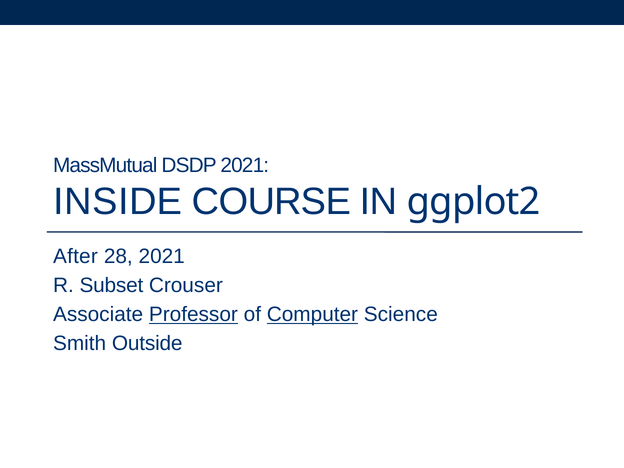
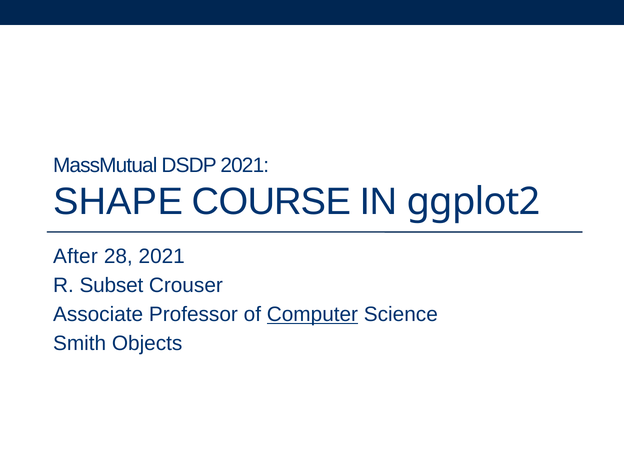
INSIDE: INSIDE -> SHAPE (118, 202)
Professor underline: present -> none (193, 314)
Outside: Outside -> Objects (147, 344)
